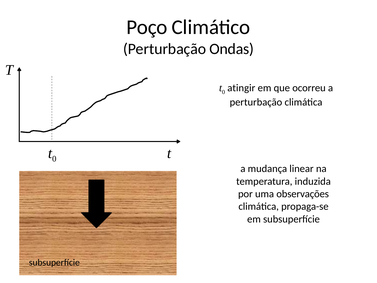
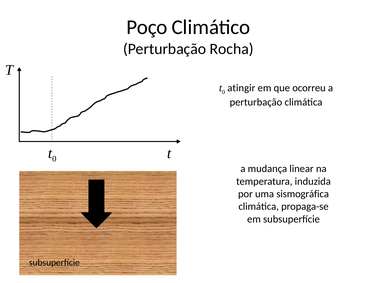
Ondas: Ondas -> Rocha (232, 49)
observações: observações -> sismográfica (303, 194)
